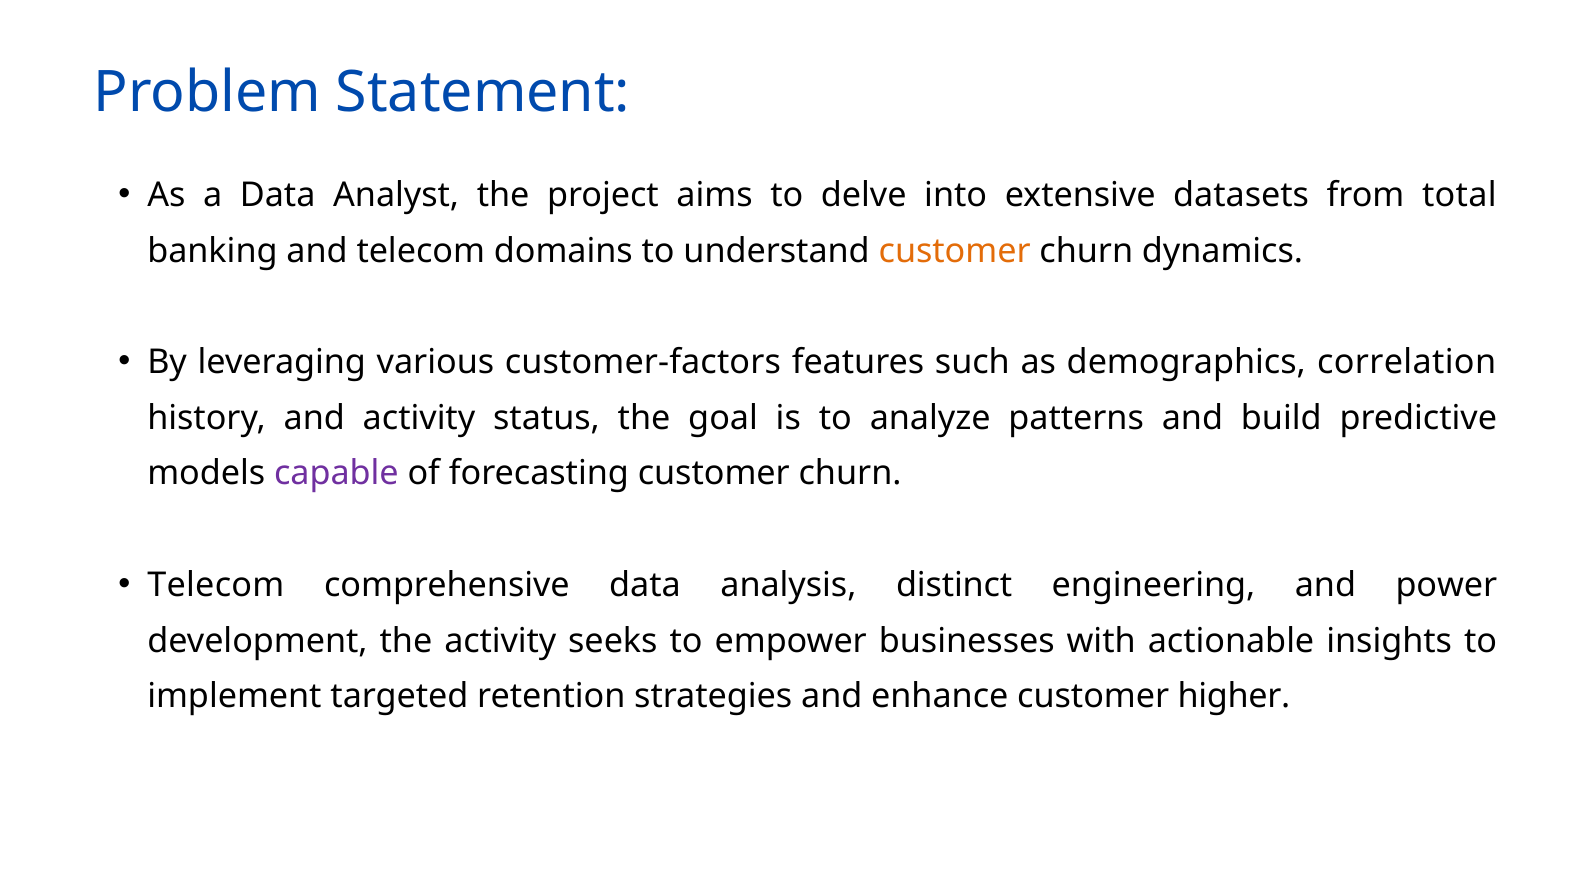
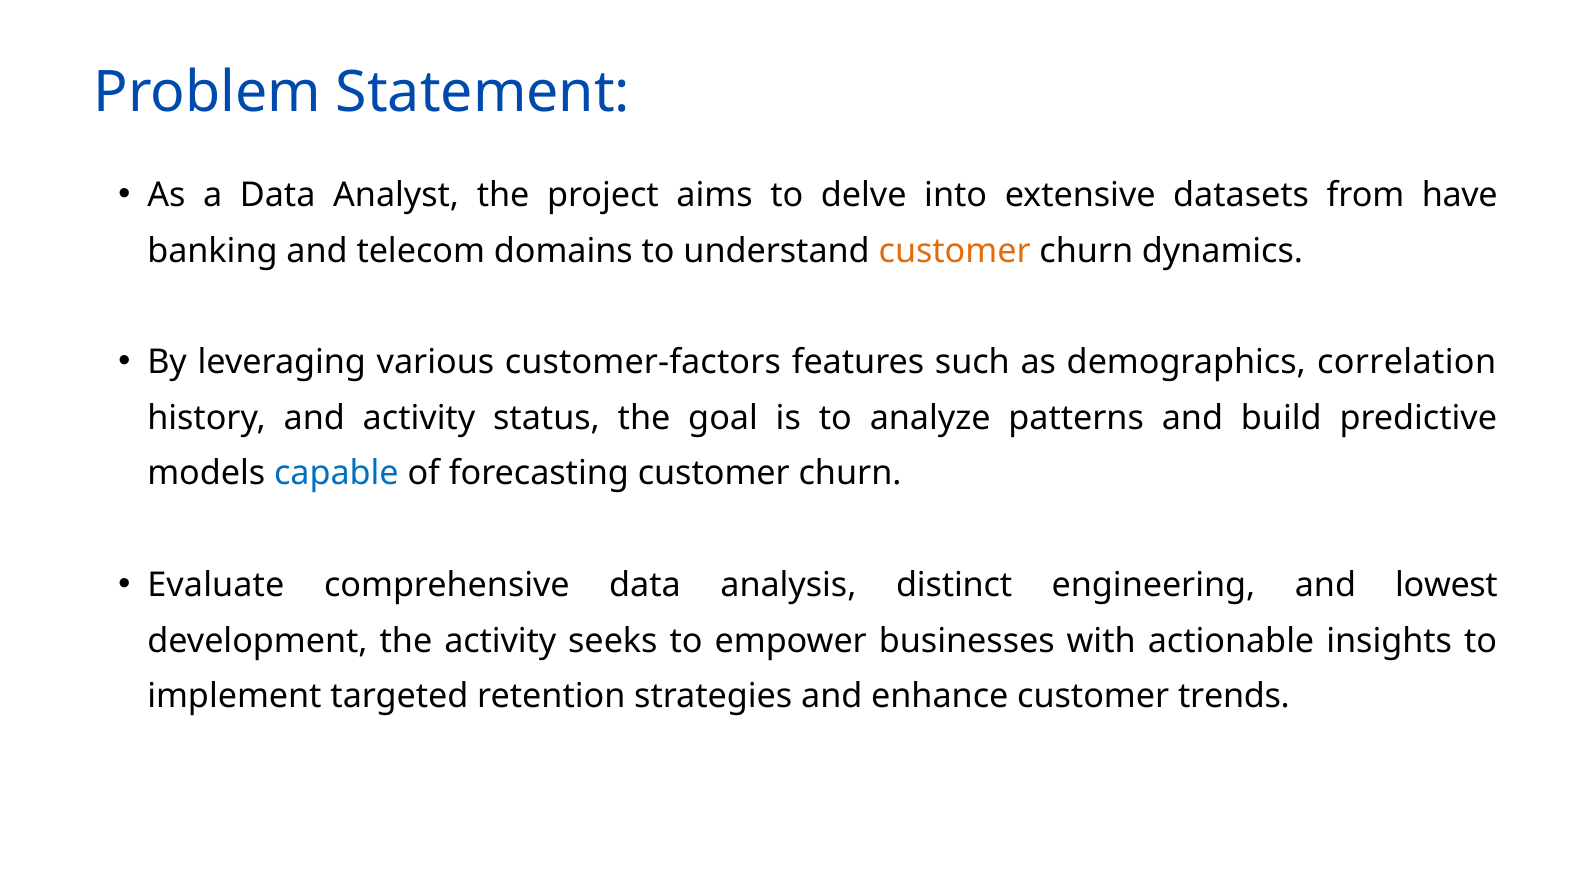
total: total -> have (1460, 195)
capable colour: purple -> blue (336, 473)
Telecom: Telecom -> Evaluate (216, 585)
power: power -> lowest (1447, 585)
higher: higher -> trends (1234, 696)
